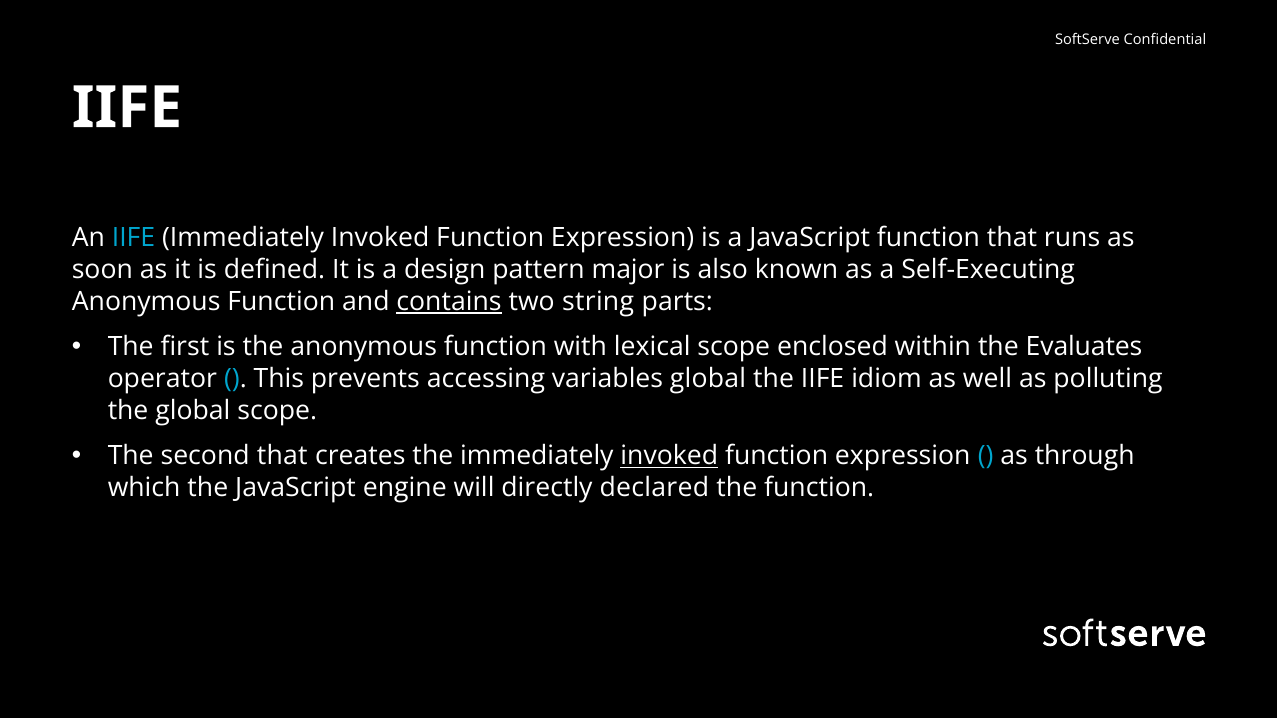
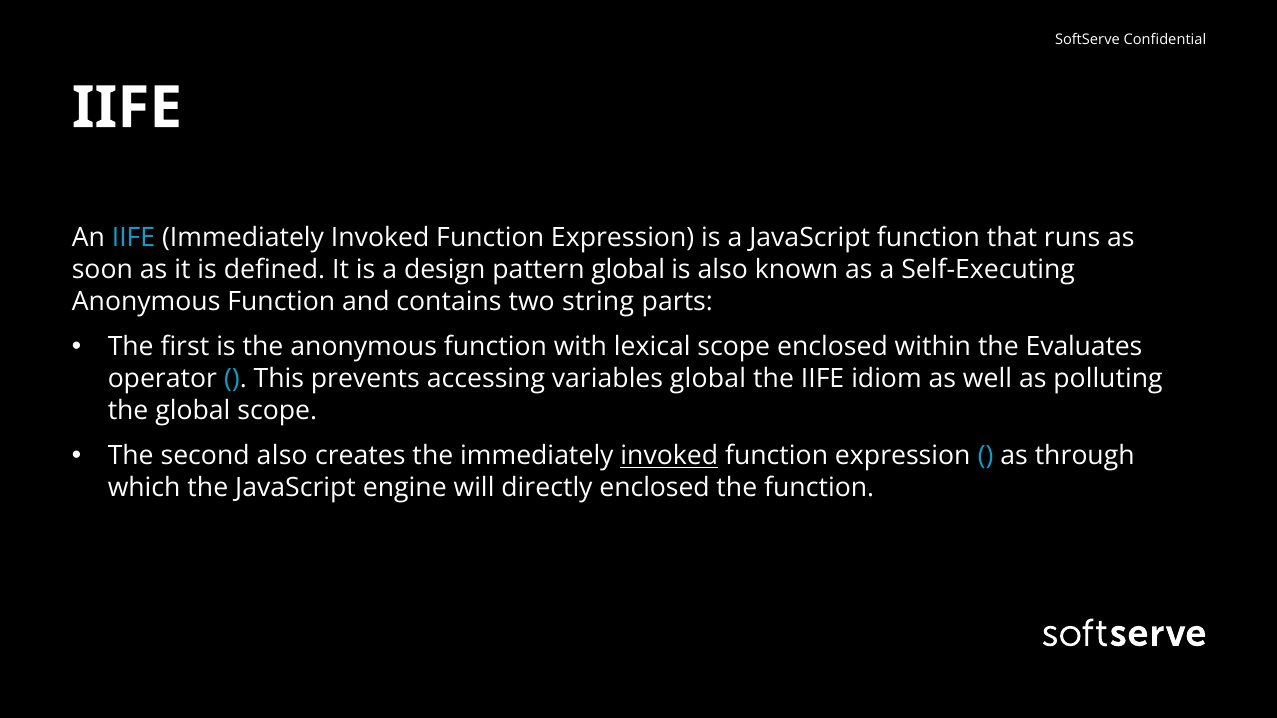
pattern major: major -> global (628, 270)
contains underline: present -> none (449, 302)
second that: that -> also (282, 456)
directly declared: declared -> enclosed (655, 488)
